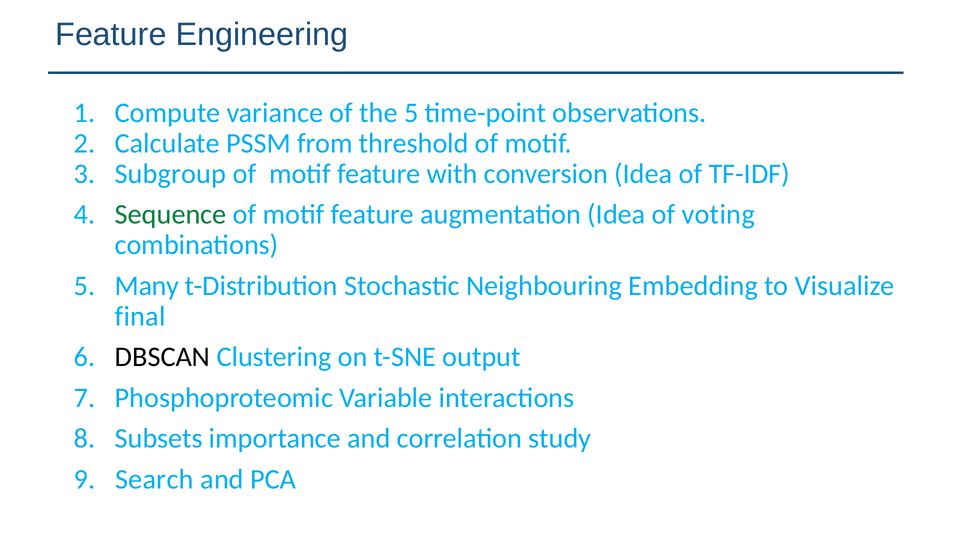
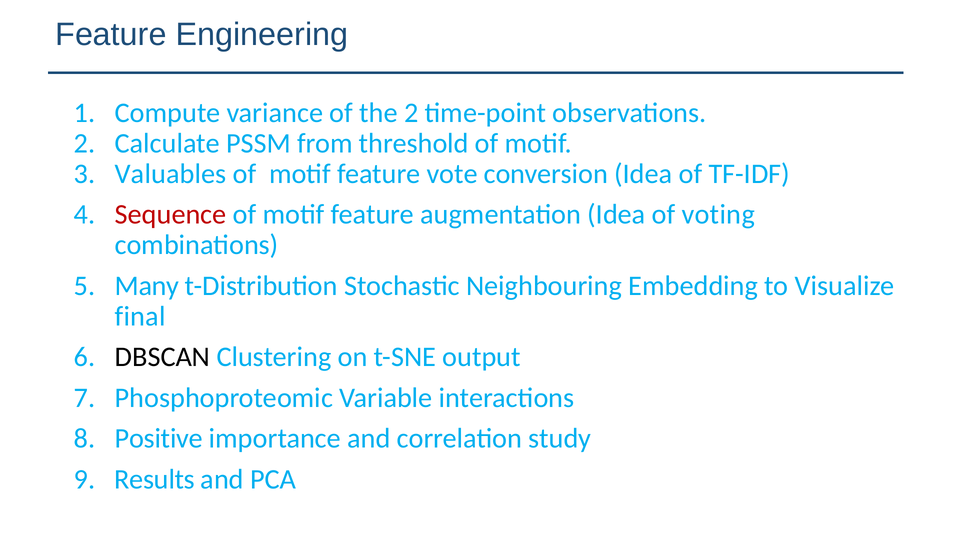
the 5: 5 -> 2 (411, 113)
Subgroup: Subgroup -> Valuables (171, 174)
with: with -> vote (452, 174)
Sequence colour: green -> red (171, 214)
Subsets: Subsets -> Positive (159, 438)
Search: Search -> Results (155, 479)
